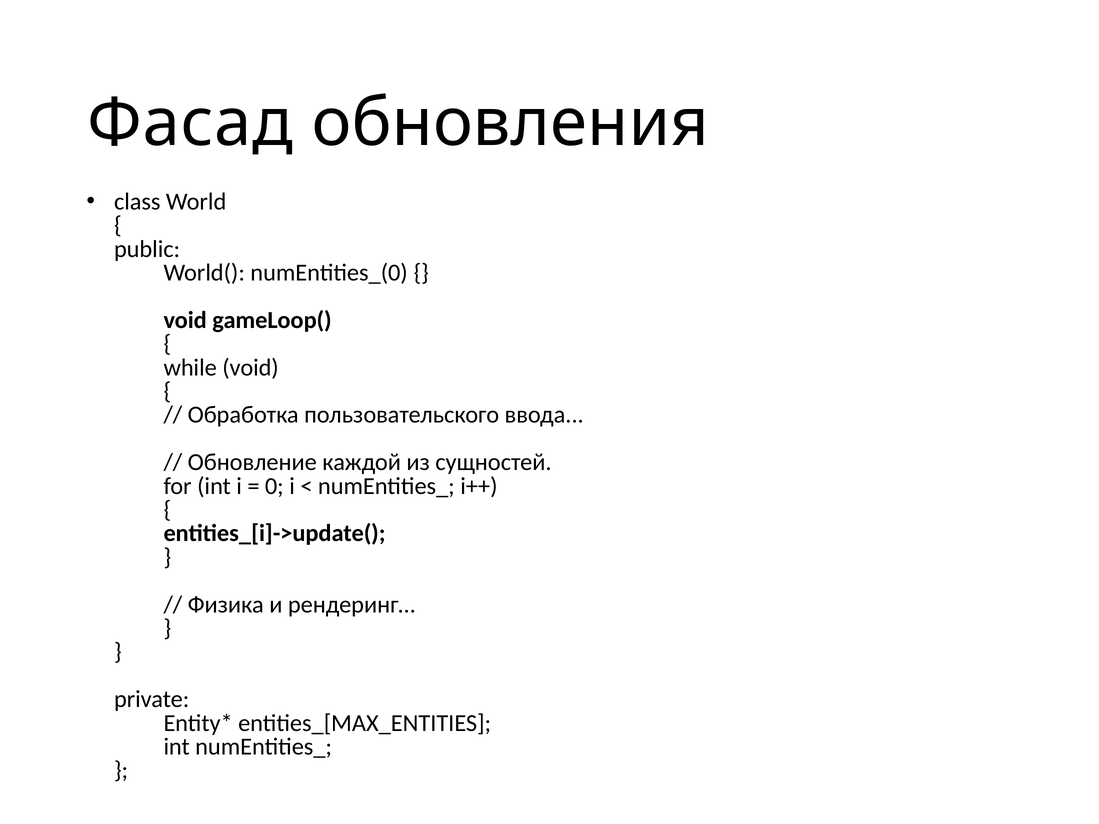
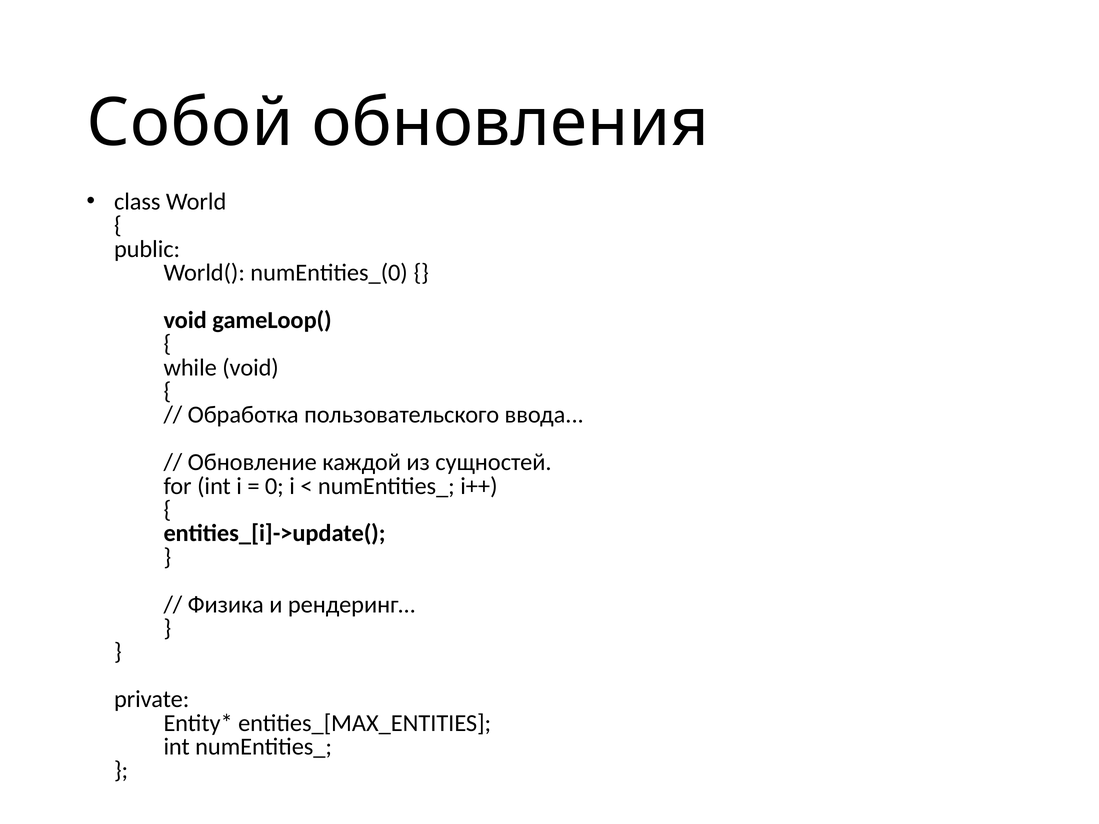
Фасад: Фасад -> Собой (190, 123)
